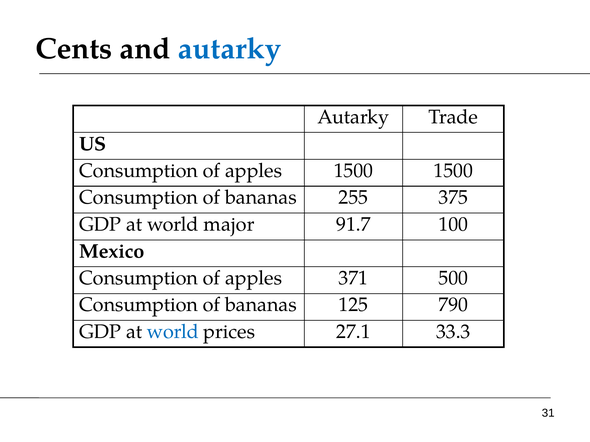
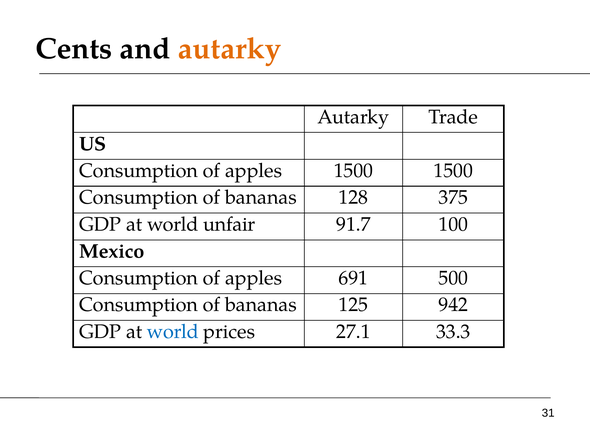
autarky colour: blue -> orange (229, 49)
255: 255 -> 128 (353, 198)
major: major -> unfair (229, 225)
371: 371 -> 691 (353, 278)
790: 790 -> 942 (453, 305)
